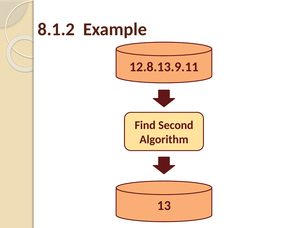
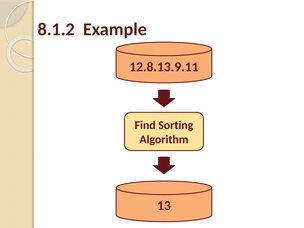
Second: Second -> Sorting (176, 125)
